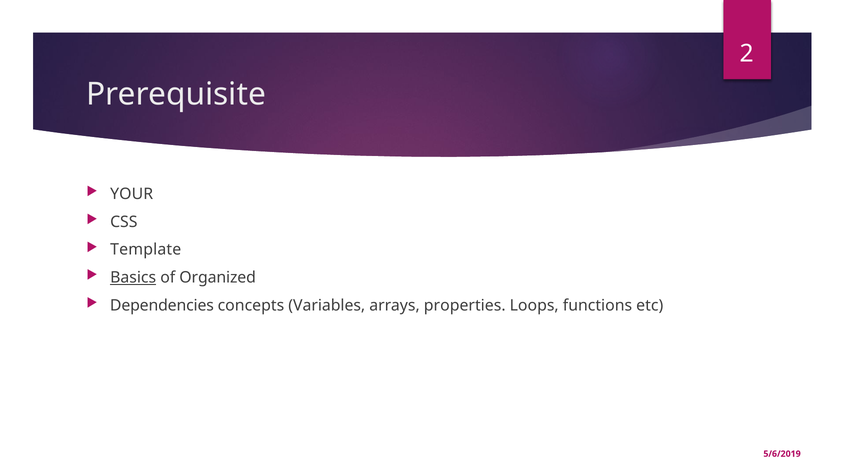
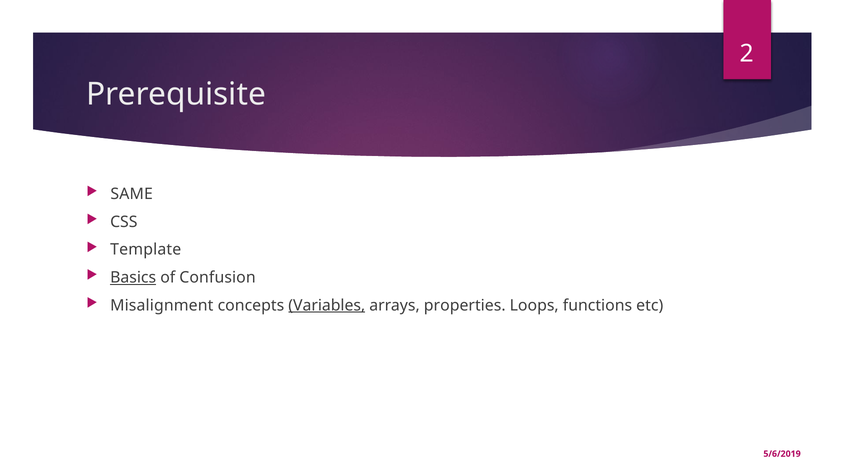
YOUR: YOUR -> SAME (132, 194)
Organized: Organized -> Confusion (218, 278)
Dependencies: Dependencies -> Misalignment (162, 306)
Variables underline: none -> present (327, 306)
